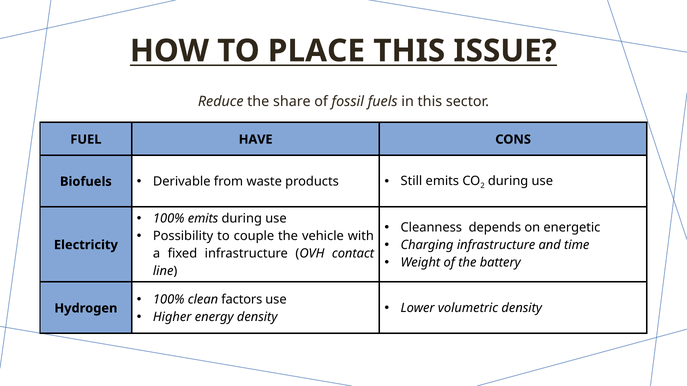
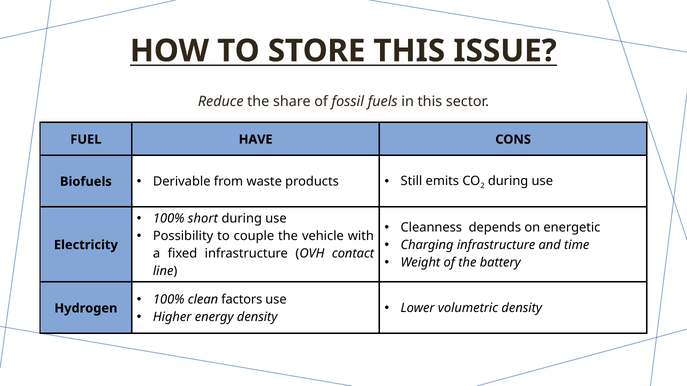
PLACE: PLACE -> STORE (317, 51)
100% emits: emits -> short (203, 219)
